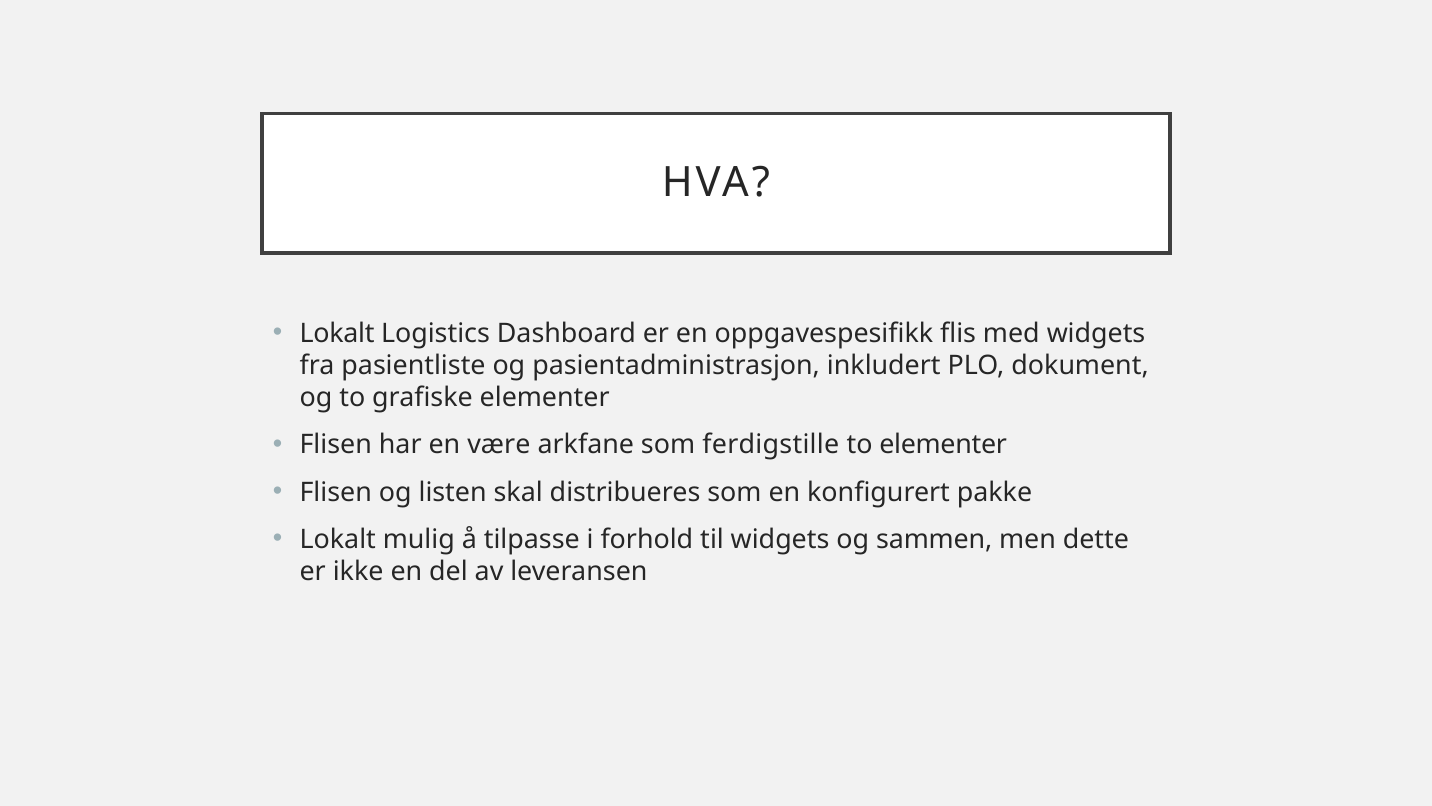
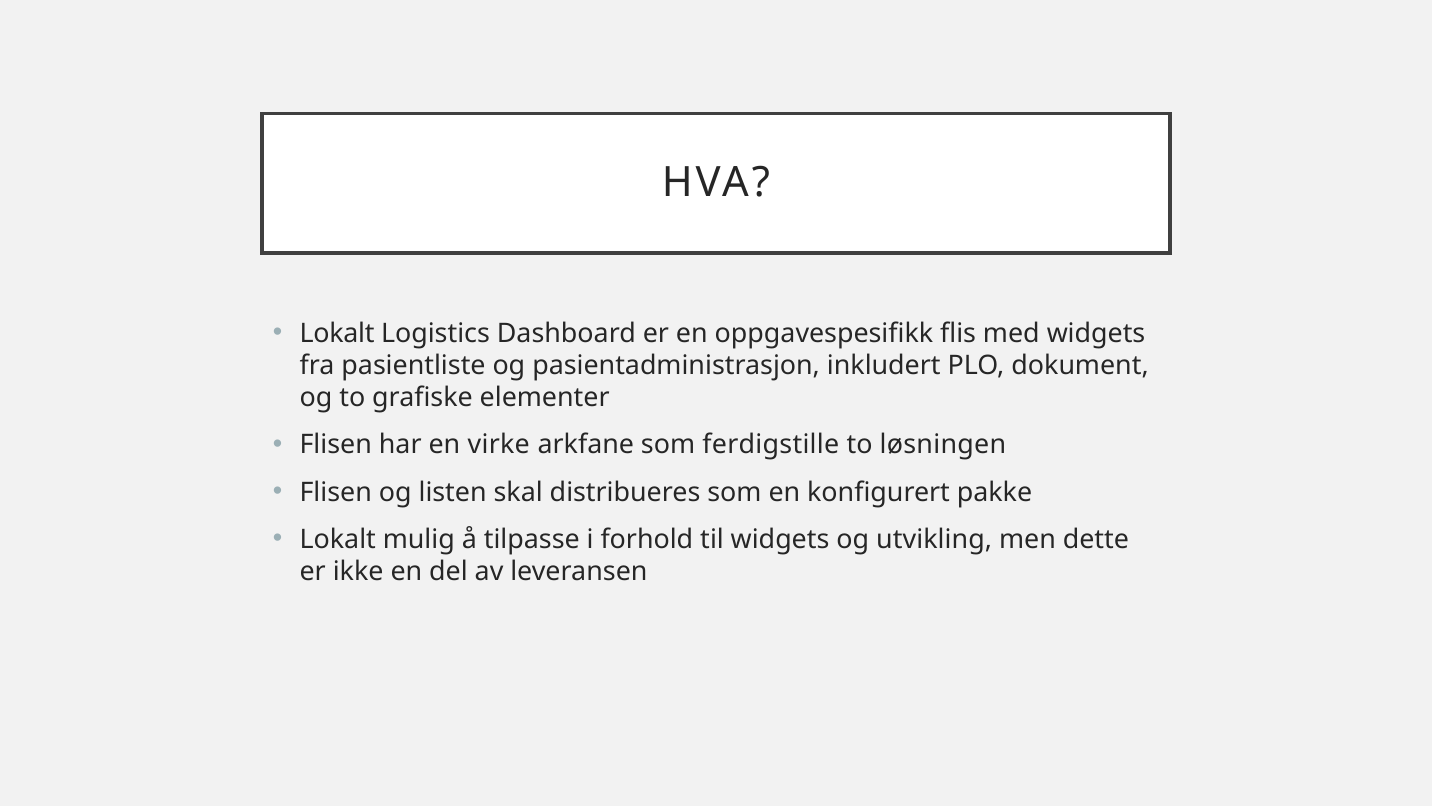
være: være -> virke (499, 445)
to elementer: elementer -> løsningen (943, 445)
sammen: sammen -> utvikling (934, 539)
